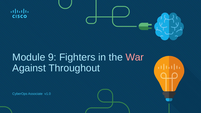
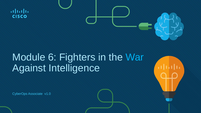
9: 9 -> 6 (52, 57)
War colour: pink -> light blue (135, 57)
Throughout: Throughout -> Intelligence (74, 68)
